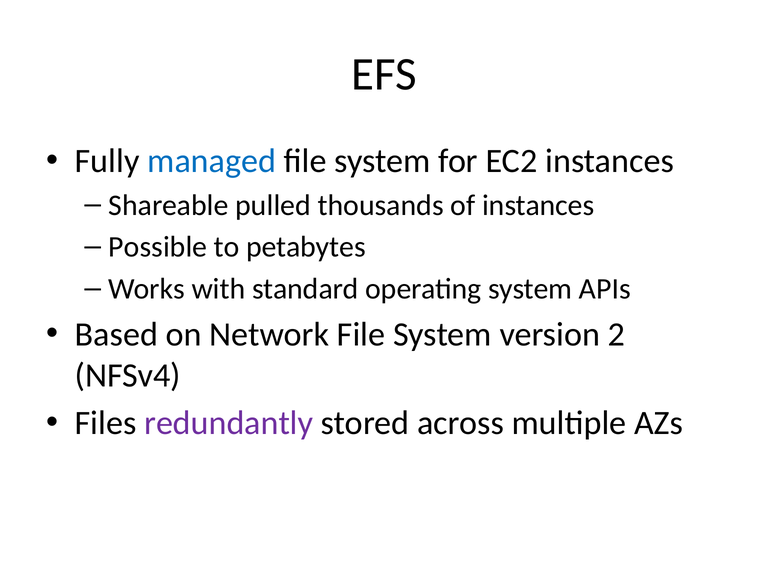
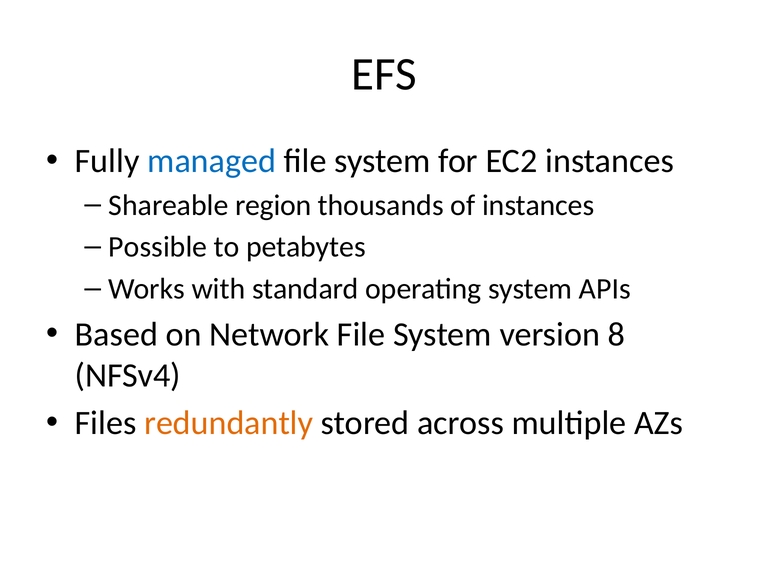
pulled: pulled -> region (273, 205)
2: 2 -> 8 (616, 334)
redundantly colour: purple -> orange (229, 423)
